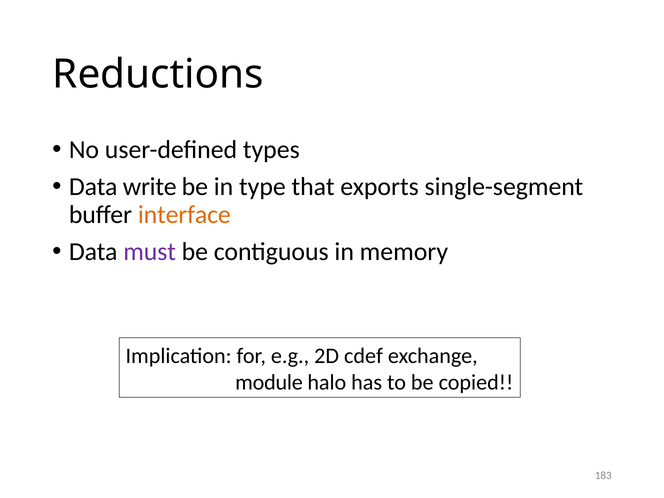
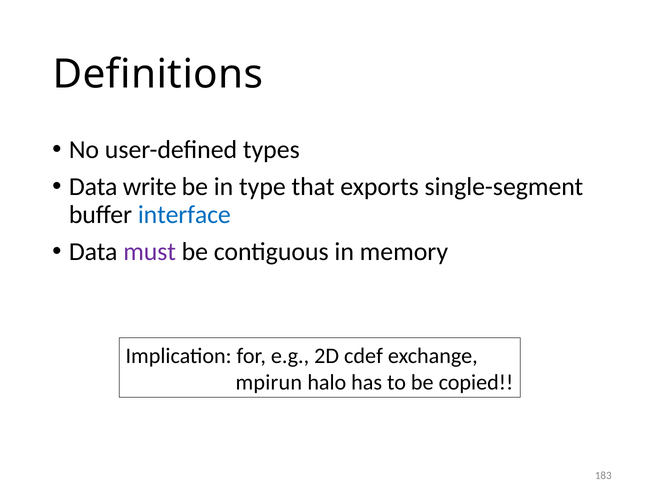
Reductions: Reductions -> Definitions (158, 74)
interface colour: orange -> blue (184, 215)
module: module -> mpirun (269, 383)
